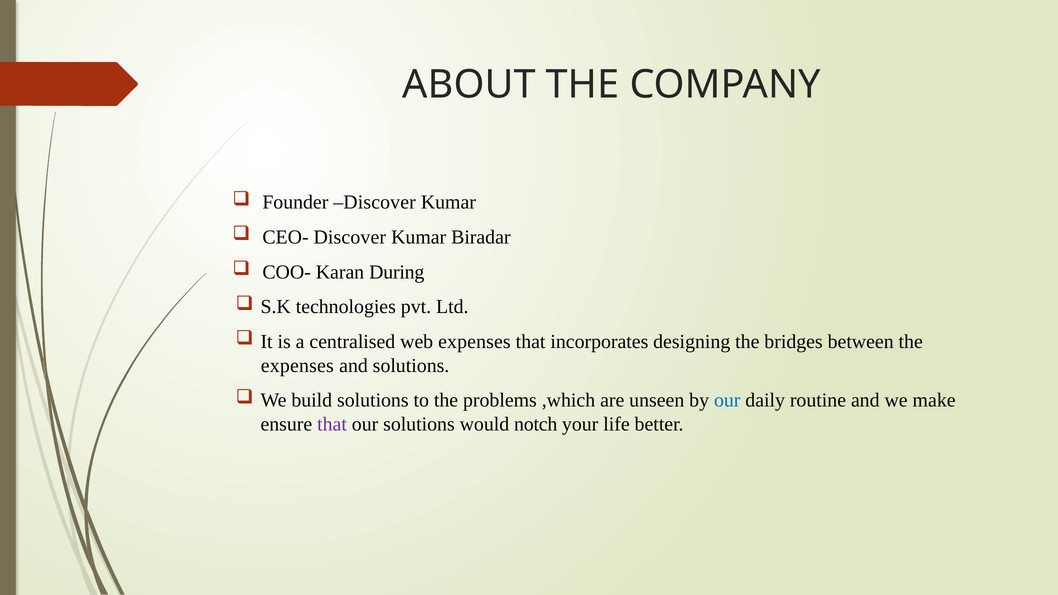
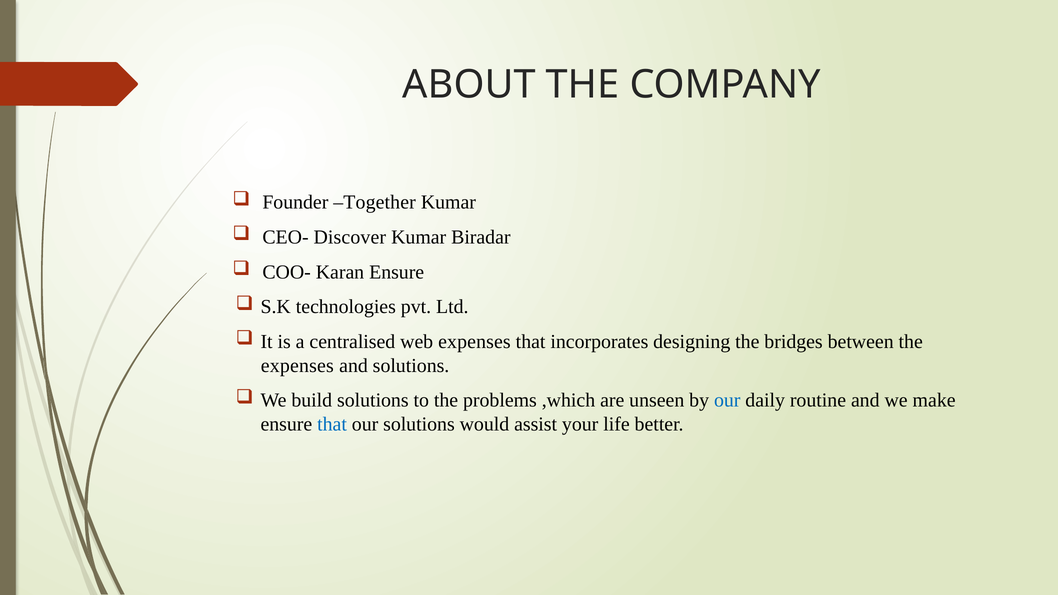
Founder Discover: Discover -> Together (375, 202)
Karan During: During -> Ensure (397, 272)
that colour: purple -> blue (332, 424)
notch: notch -> assist (536, 424)
